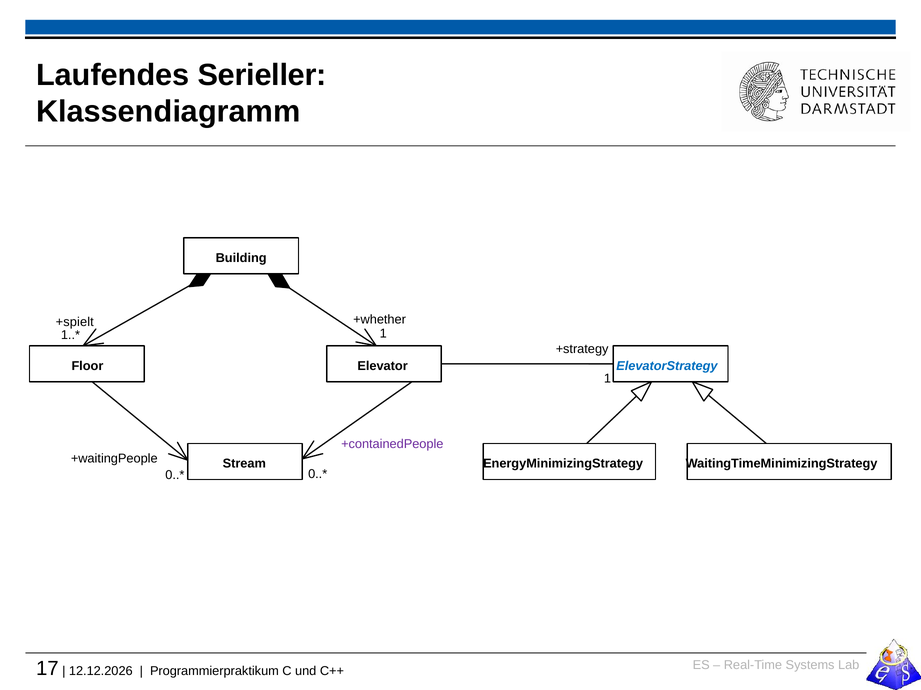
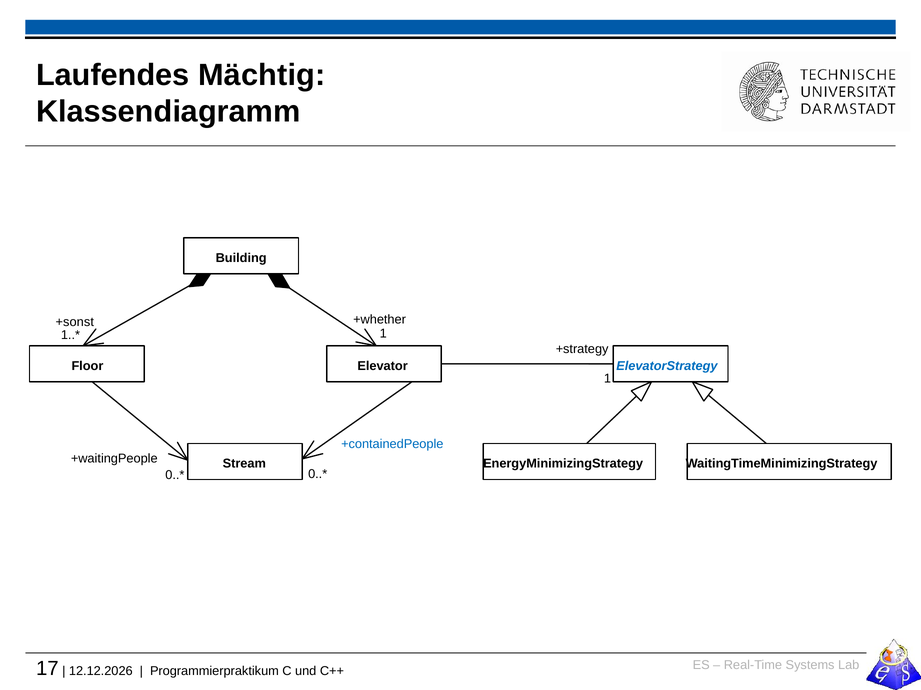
Serieller: Serieller -> Mächtig (262, 75)
+spielt: +spielt -> +sonst (75, 323)
+containedPeople colour: purple -> blue (392, 445)
